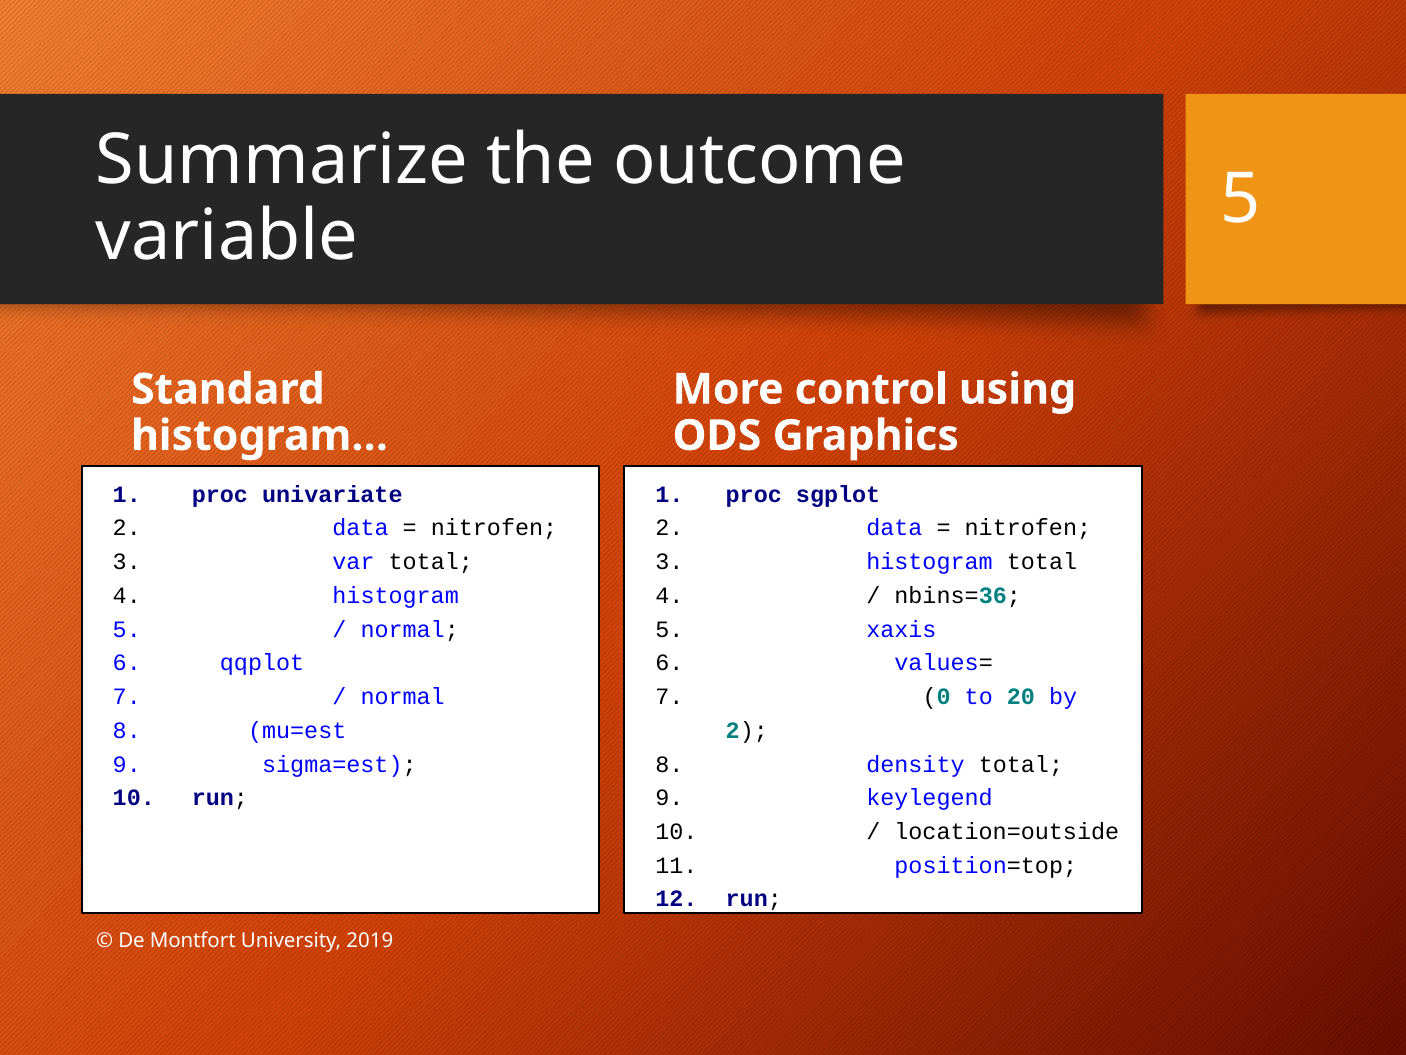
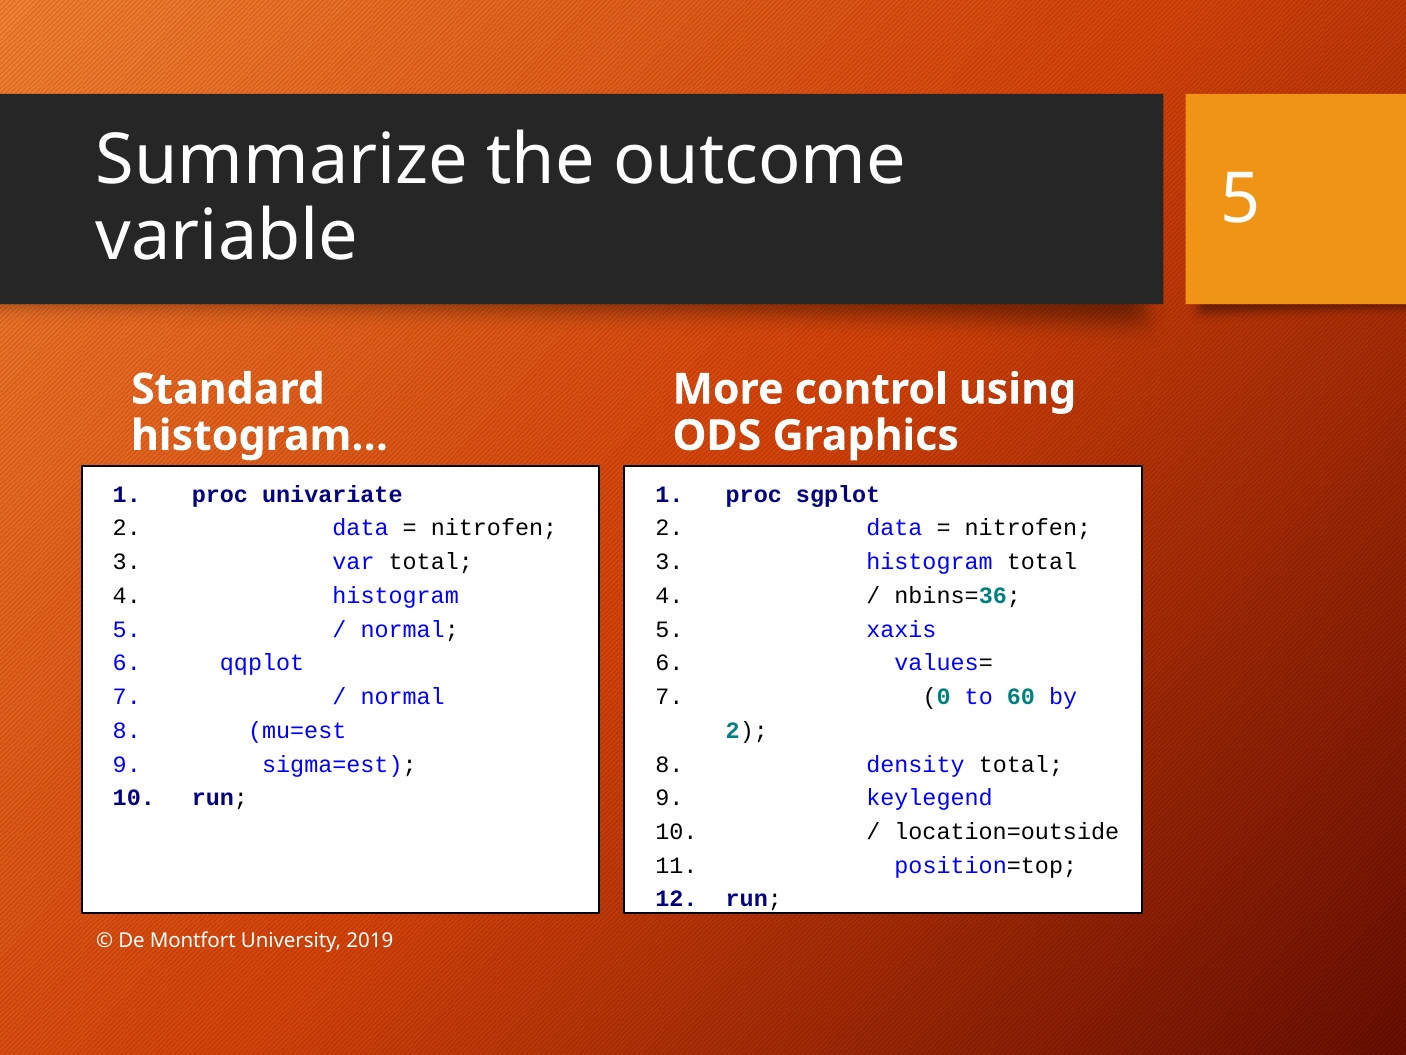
20: 20 -> 60 (1021, 696)
